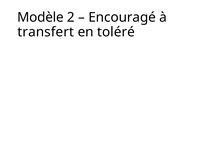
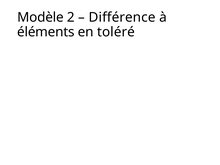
Encouragé: Encouragé -> Différence (122, 17)
transfert: transfert -> éléments (46, 32)
